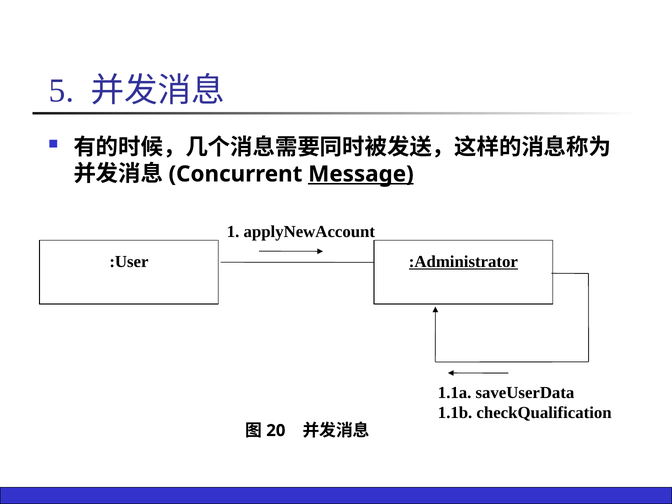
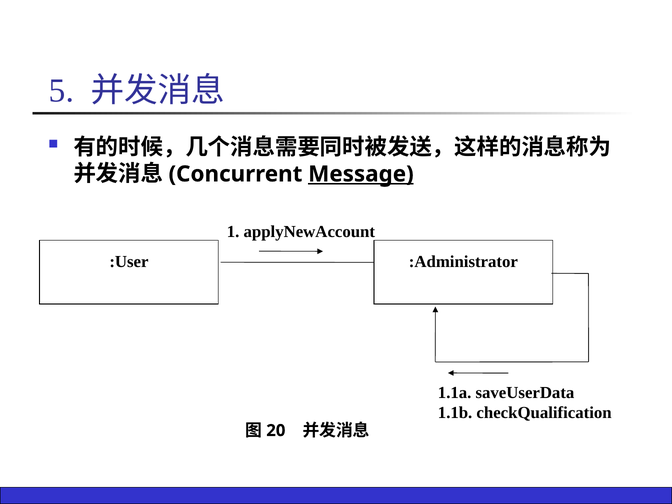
:Administrator underline: present -> none (463, 262)
